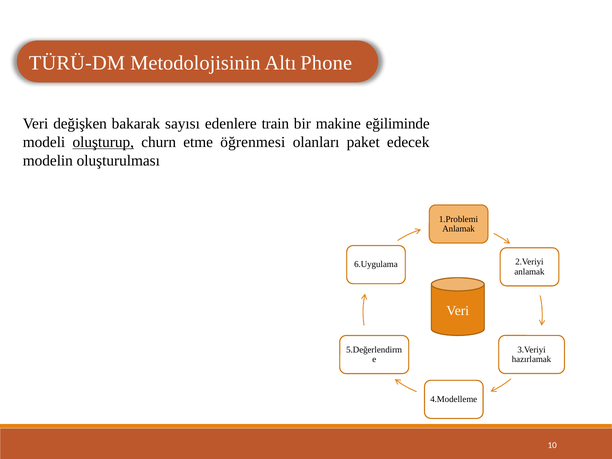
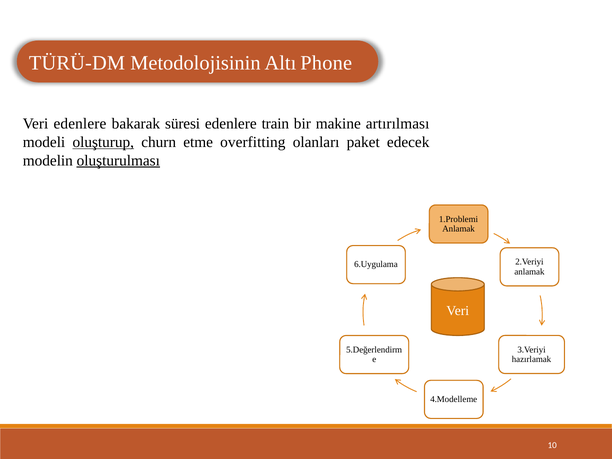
Veri değişken: değişken -> edenlere (80, 124)
sayısı: sayısı -> süresi (183, 124)
eğiliminde: eğiliminde -> artırılması (398, 124)
öğrenmesi: öğrenmesi -> overfitting (253, 142)
oluşturulması underline: none -> present (118, 161)
